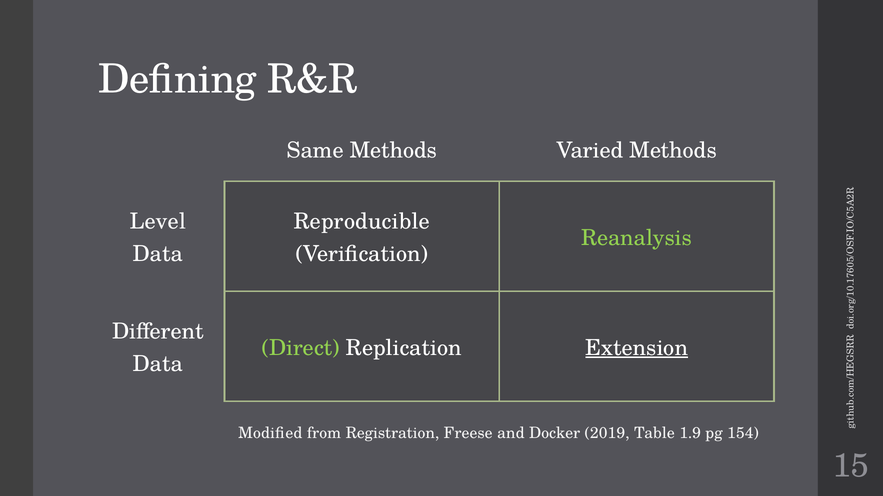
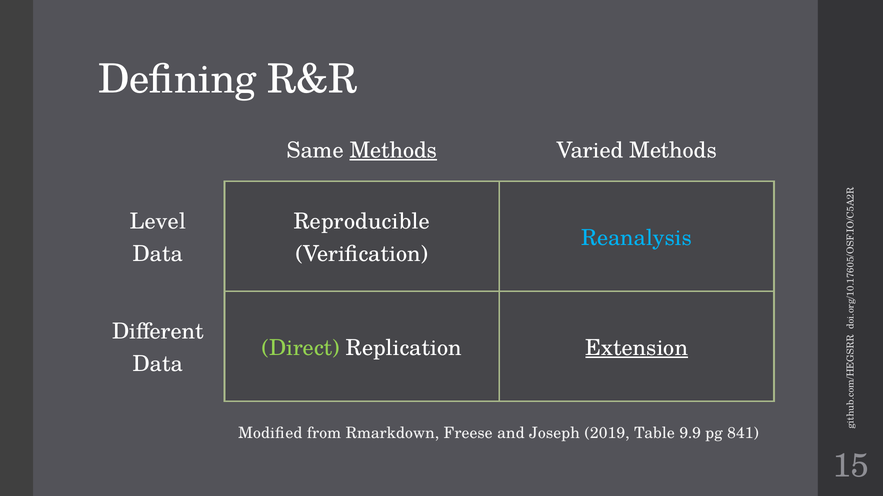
Methods underline: none -> present (393, 151)
Reanalysis colour: light green -> light blue (637, 238)
Registration: Registration -> Rmarkdown (392, 434)
Docker: Docker -> Joseph (555, 434)
1.9: 1.9 -> 9.9 (690, 434)
154: 154 -> 841 (743, 434)
